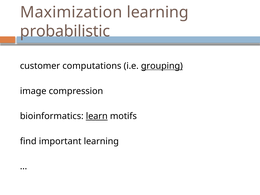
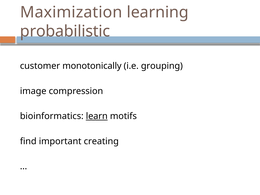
computations: computations -> monotonically (92, 66)
grouping underline: present -> none (162, 66)
important learning: learning -> creating (101, 141)
